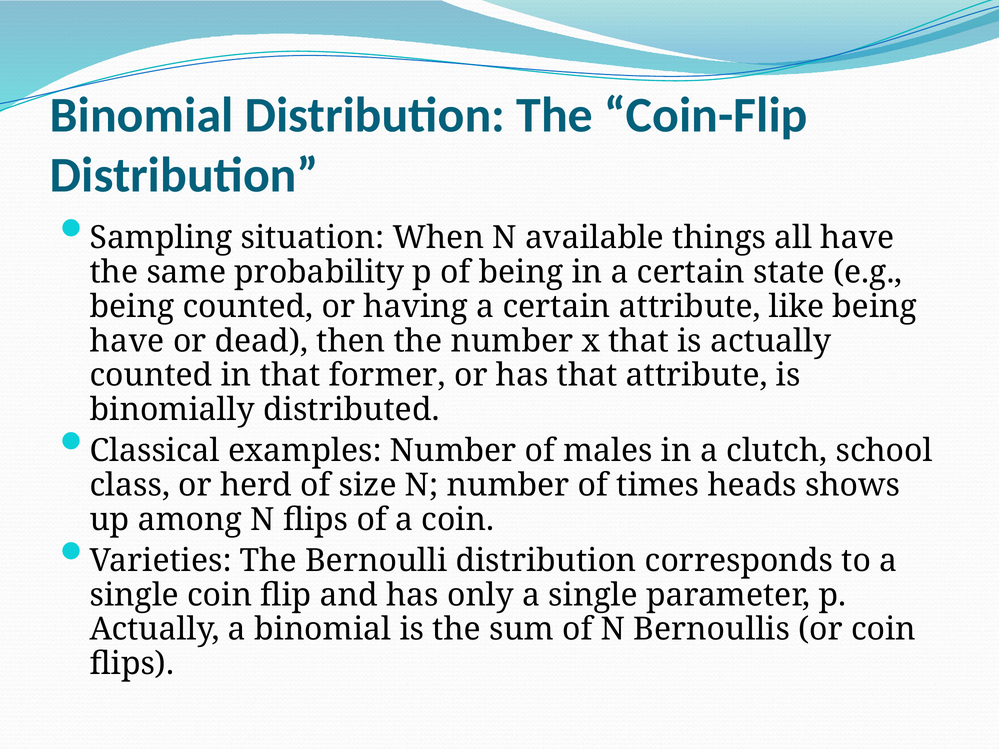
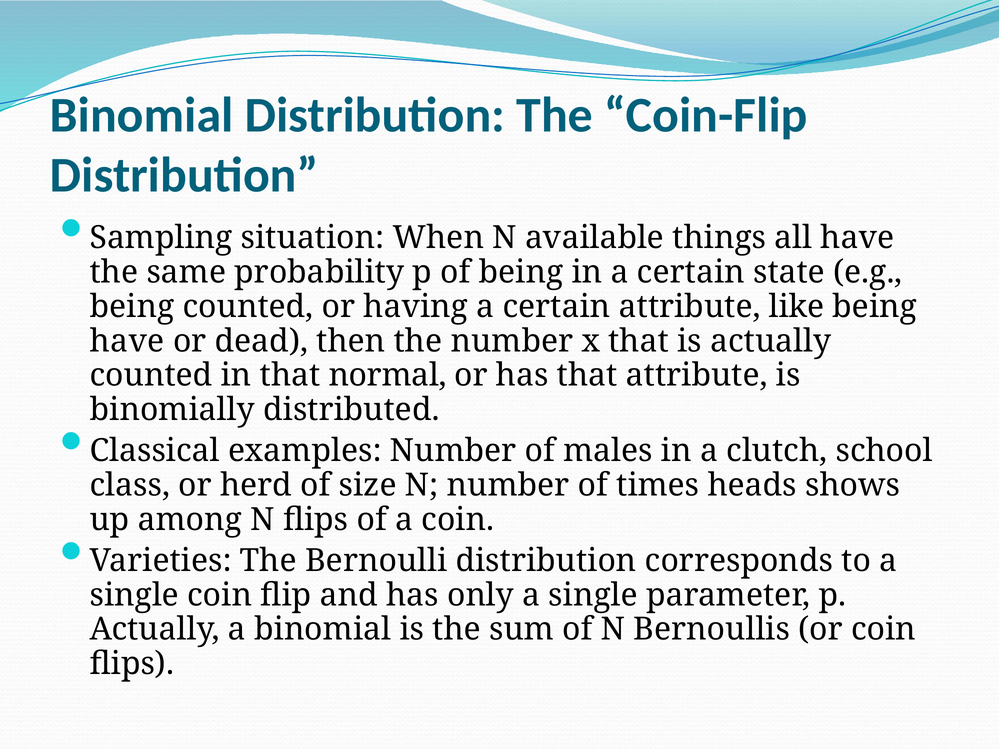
former: former -> normal (388, 376)
